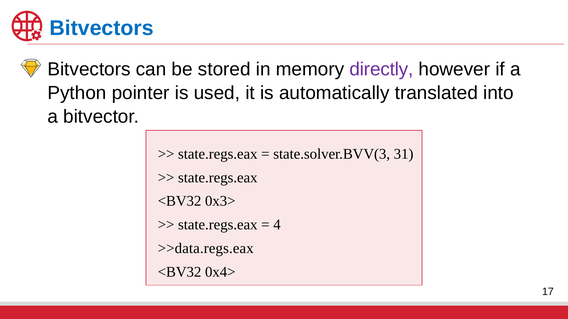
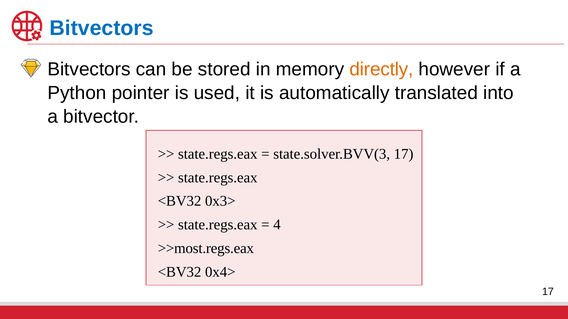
directly colour: purple -> orange (381, 69)
state.solver.BVV(3 31: 31 -> 17 (404, 154)
>>data.regs.eax: >>data.regs.eax -> >>most.regs.eax (206, 249)
